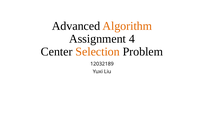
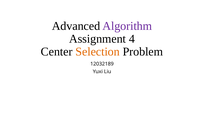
Algorithm colour: orange -> purple (127, 26)
